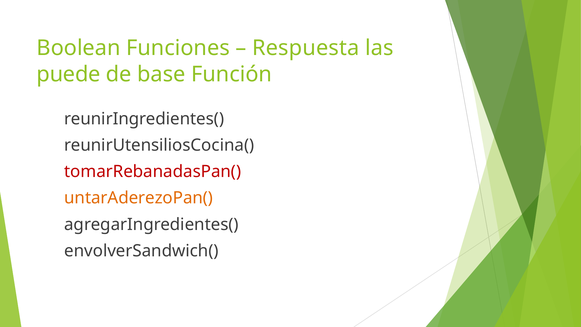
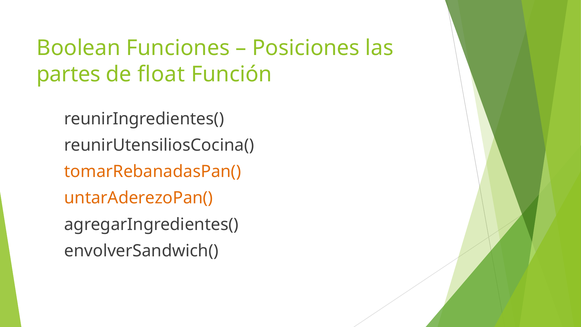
Respuesta: Respuesta -> Posiciones (306, 48)
puede: puede -> partes (69, 74)
base: base -> float (161, 74)
tomarRebanadasPan( colour: red -> orange (153, 171)
